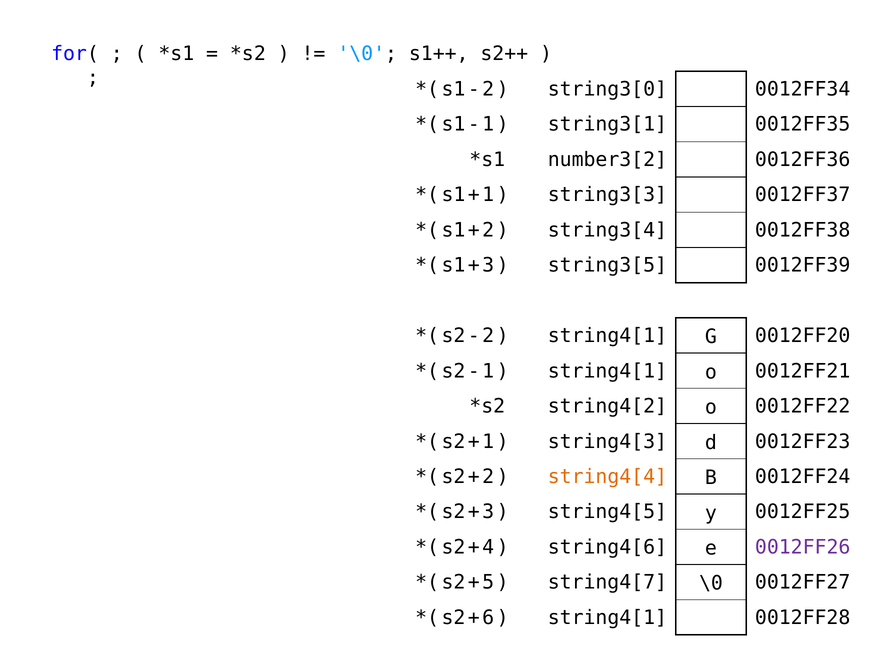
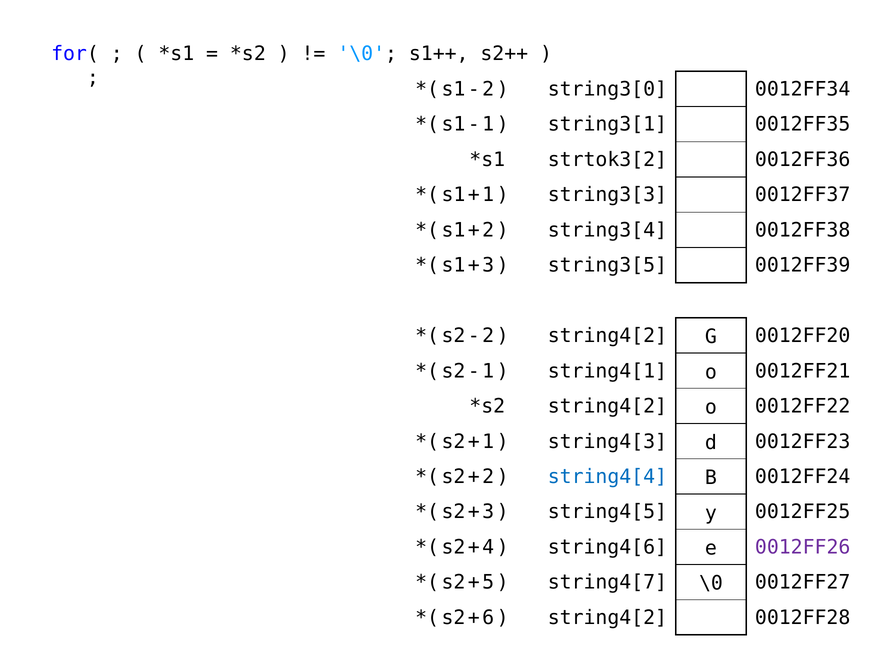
number3[2: number3[2 -> strtok3[2 (607, 160)
string4[1: string4[1 -> string4[2 (607, 336)
string4[4 colour: orange -> blue (607, 476)
string4[1: string4[1 -> string4[2 (607, 617)
